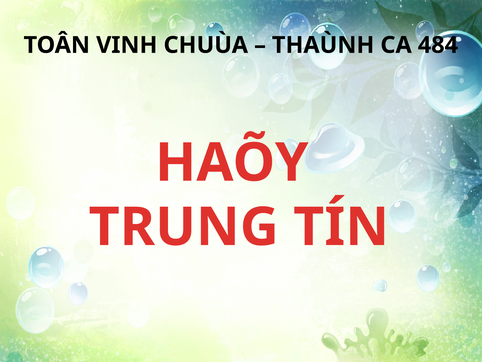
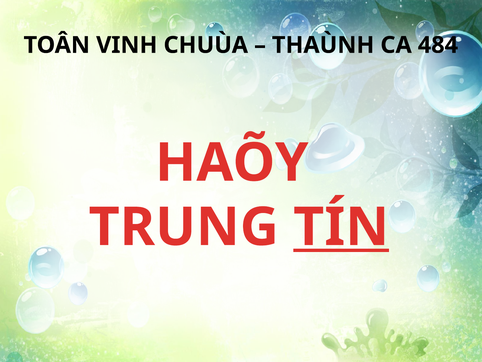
TÍN underline: none -> present (341, 227)
